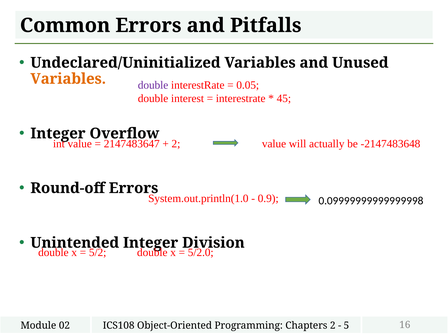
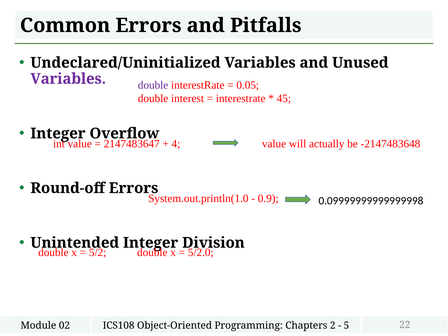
Variables colour: orange -> purple (68, 79)
2: 2 -> 4 (176, 144)
16: 16 -> 22 (405, 325)
